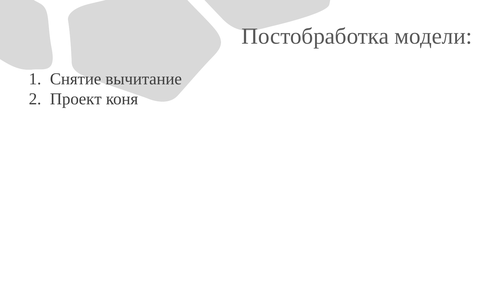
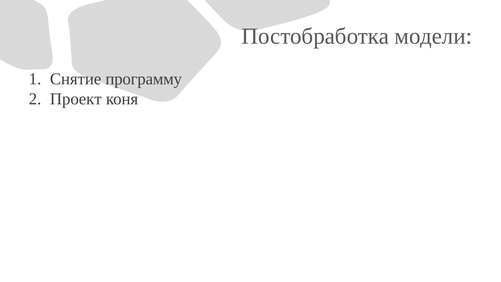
вычитание: вычитание -> программу (144, 79)
